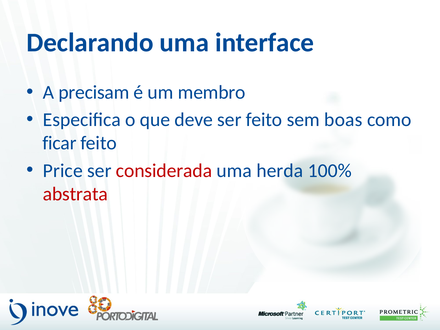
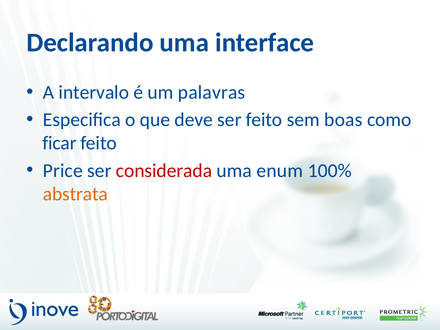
precisam: precisam -> intervalo (94, 92)
membro: membro -> palavras (212, 92)
herda: herda -> enum (280, 171)
abstrata colour: red -> orange (75, 194)
